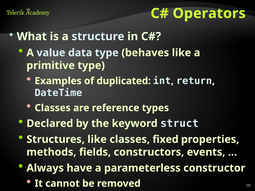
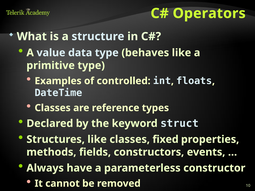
duplicated: duplicated -> controlled (124, 81)
return: return -> floats (194, 81)
